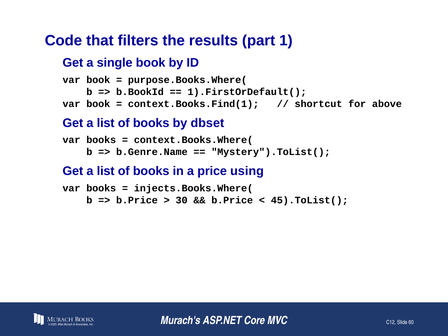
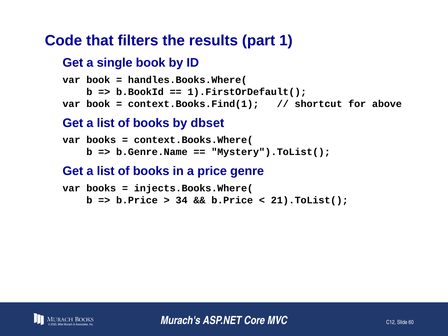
purpose.Books.Where(: purpose.Books.Where( -> handles.Books.Where( (188, 80)
using: using -> genre (247, 171)
30: 30 -> 34 (182, 200)
45).ToList(: 45).ToList( -> 21).ToList( (310, 200)
